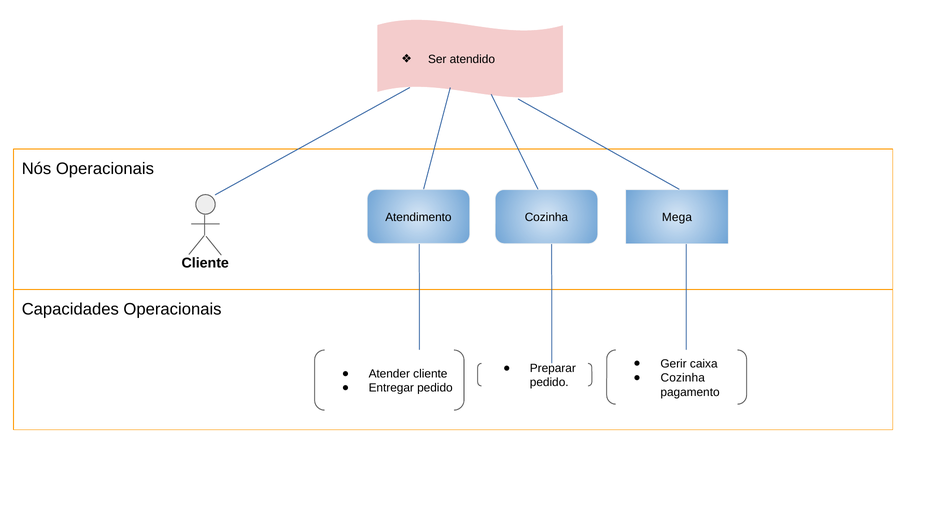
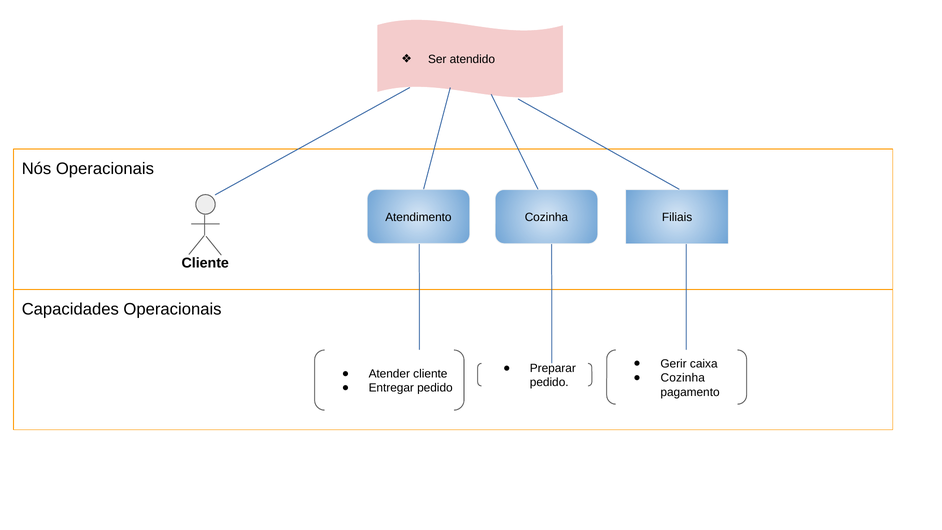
Mega: Mega -> Filiais (677, 217)
